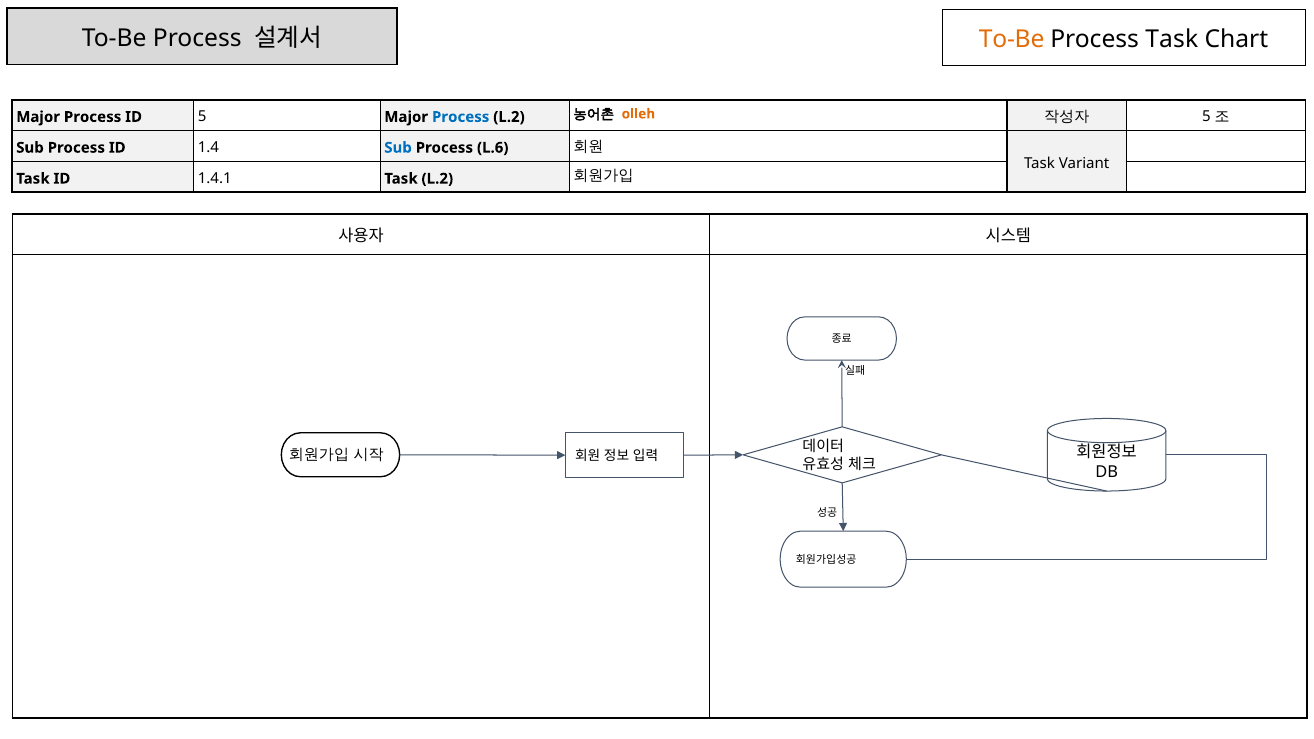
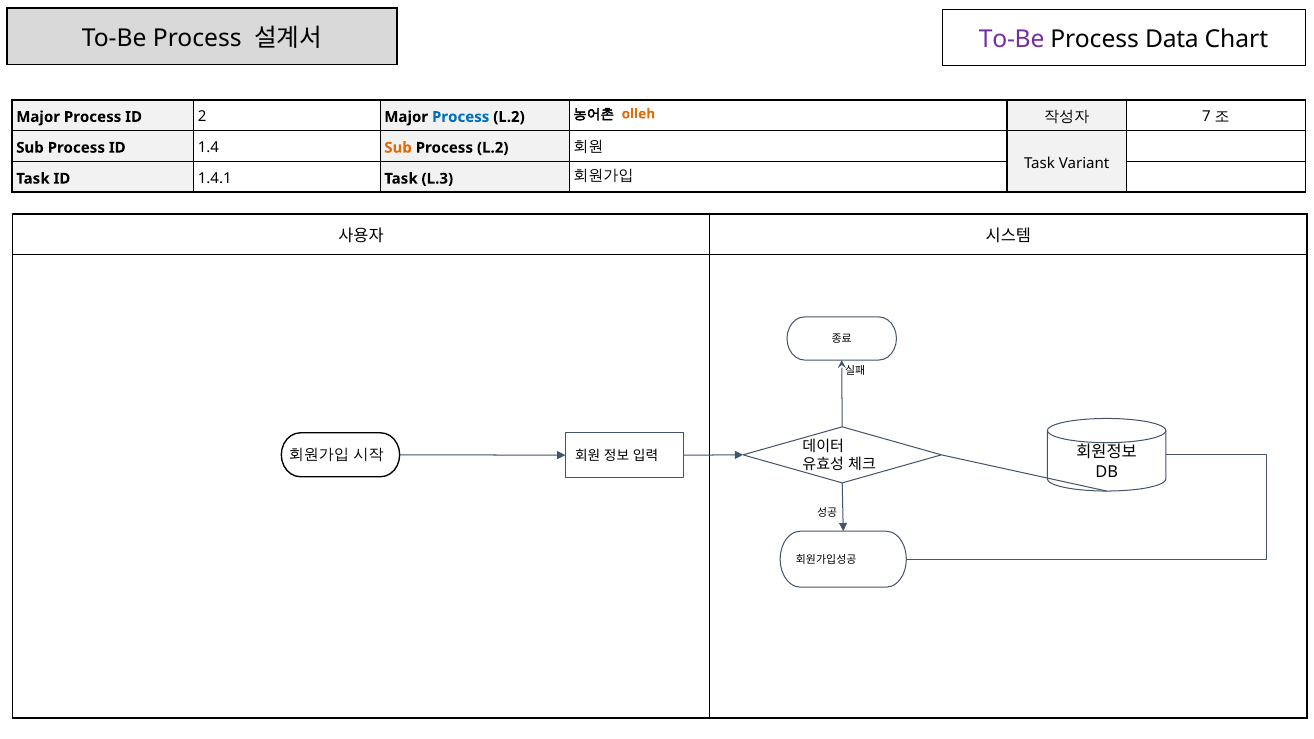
To-Be colour: orange -> purple (1012, 39)
Process Task: Task -> Data (1172, 39)
ID 5: 5 -> 2 (202, 117)
5: 5 -> 7 (1206, 117)
Sub colour: blue -> orange (398, 148)
L.6: L.6 -> L.2 (493, 148)
Task L.2: L.2 -> L.3 (437, 179)
